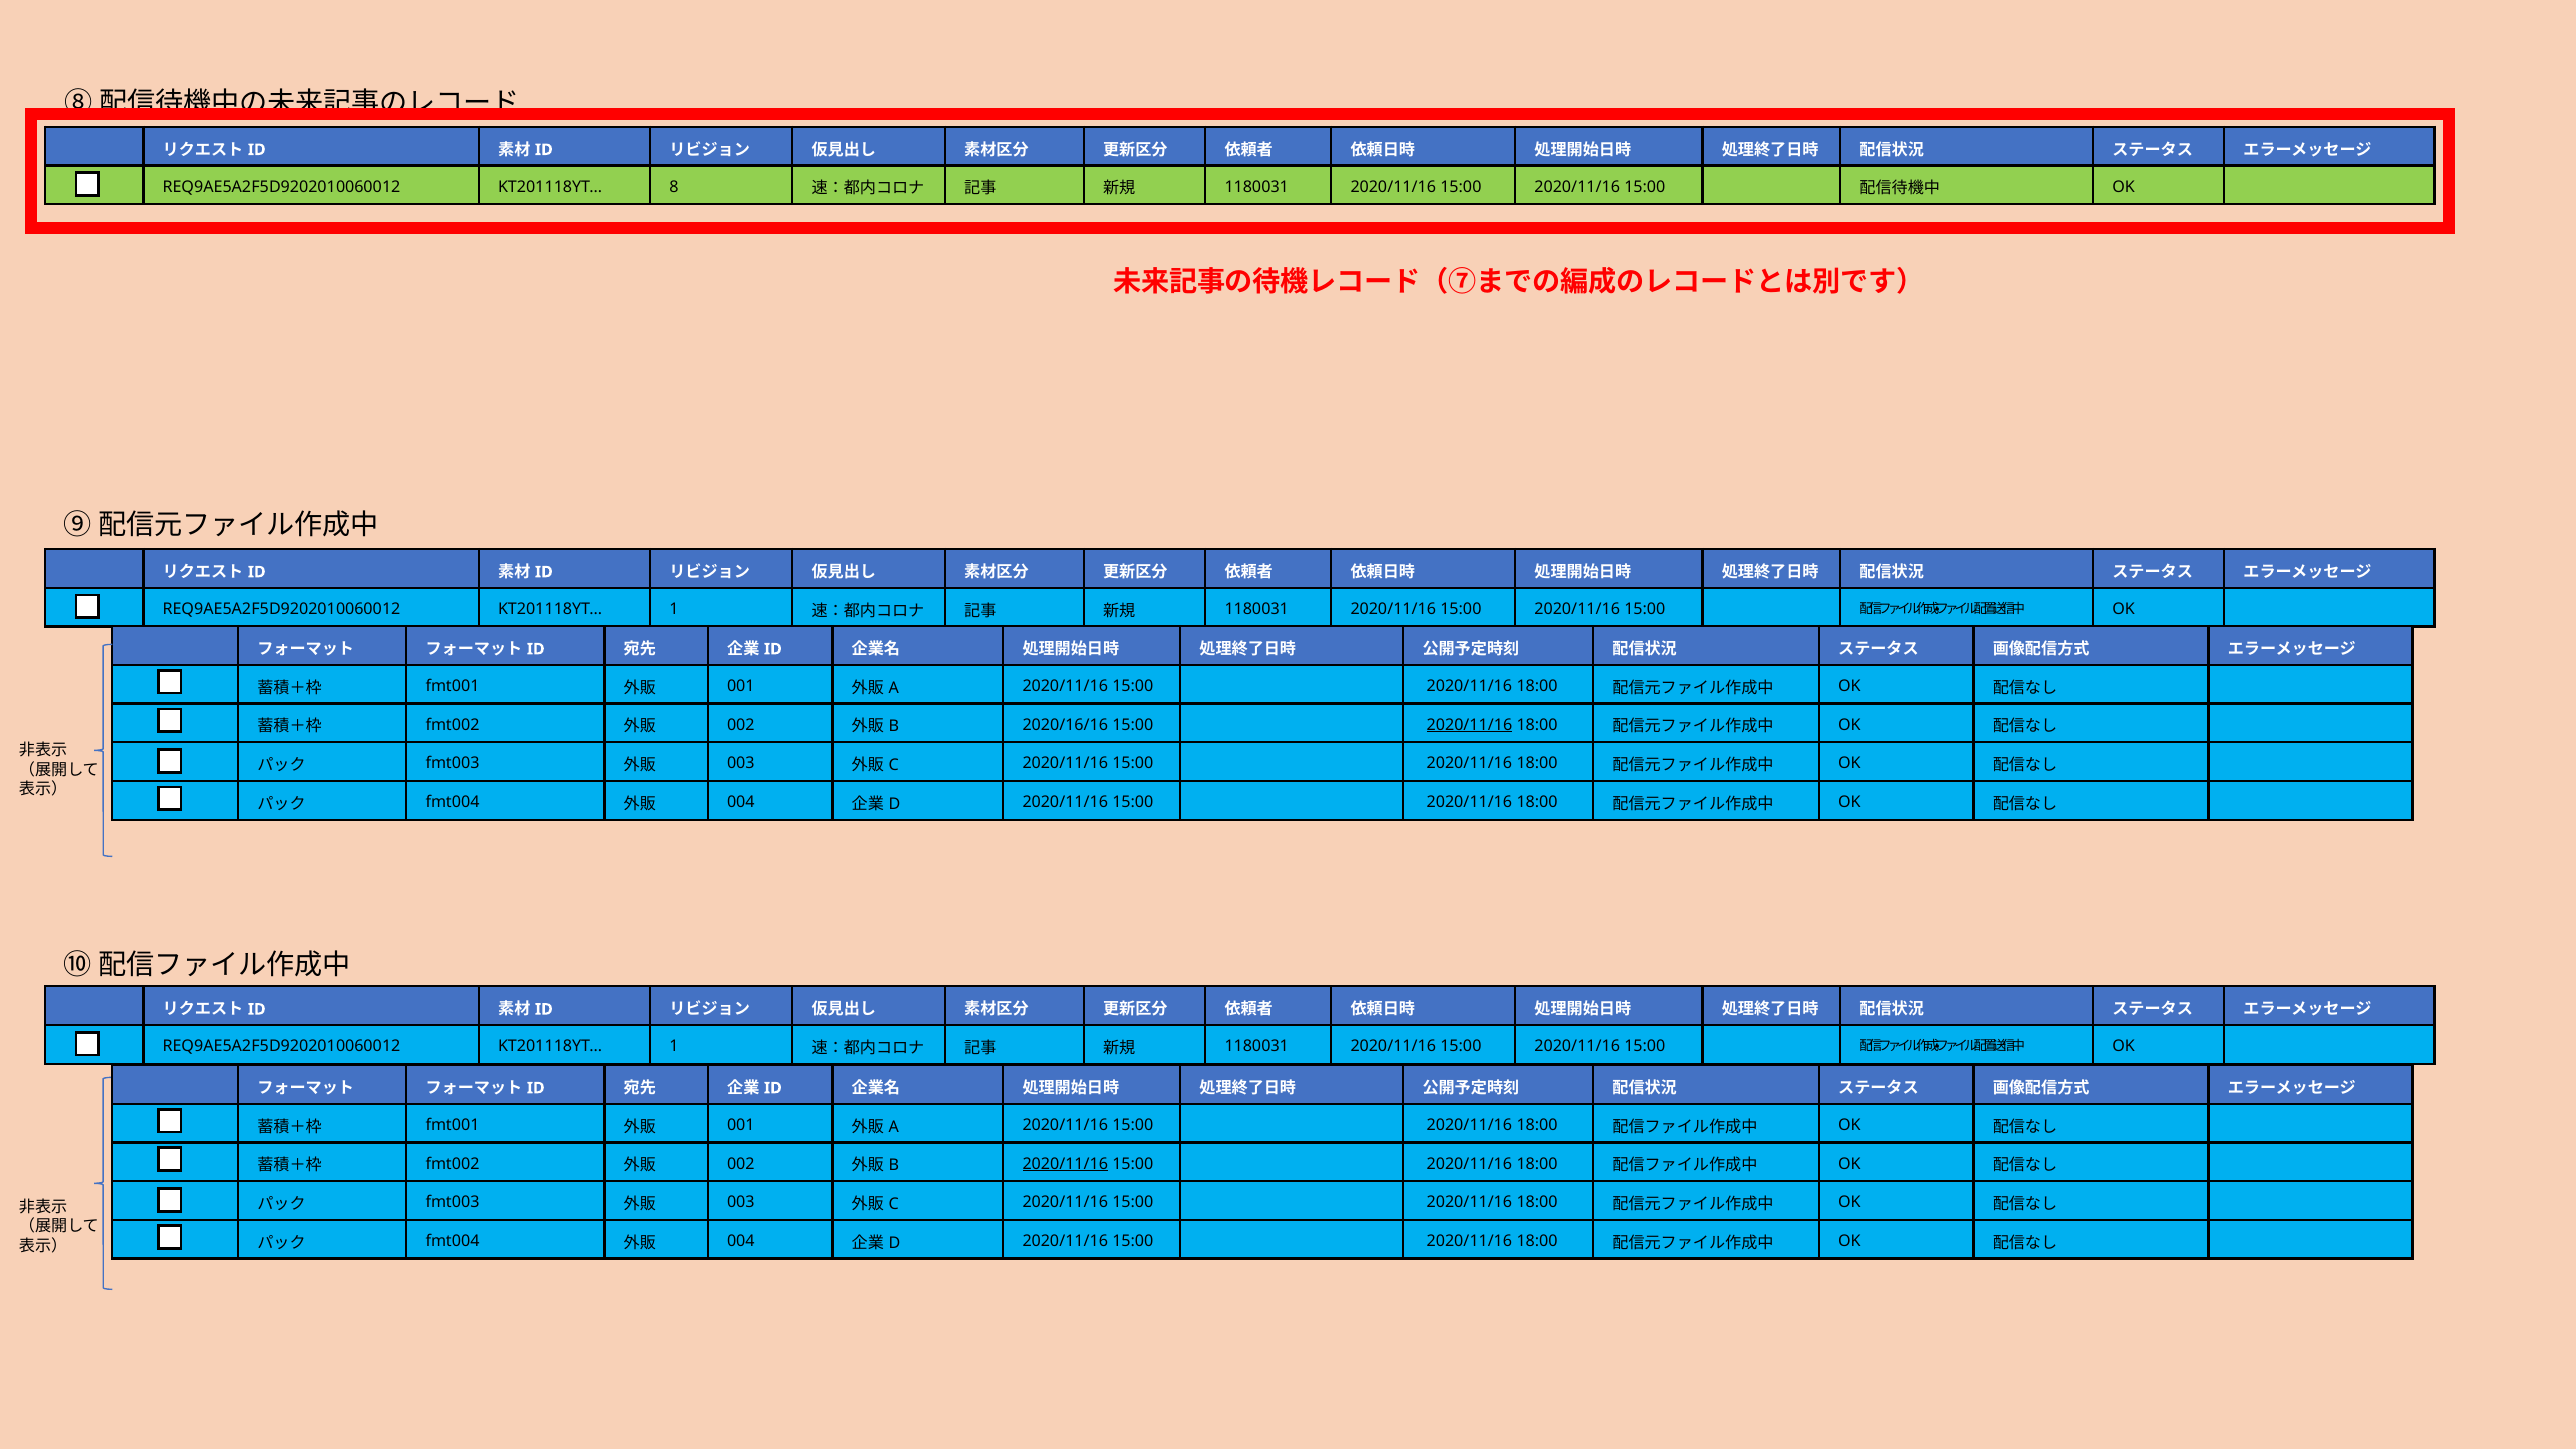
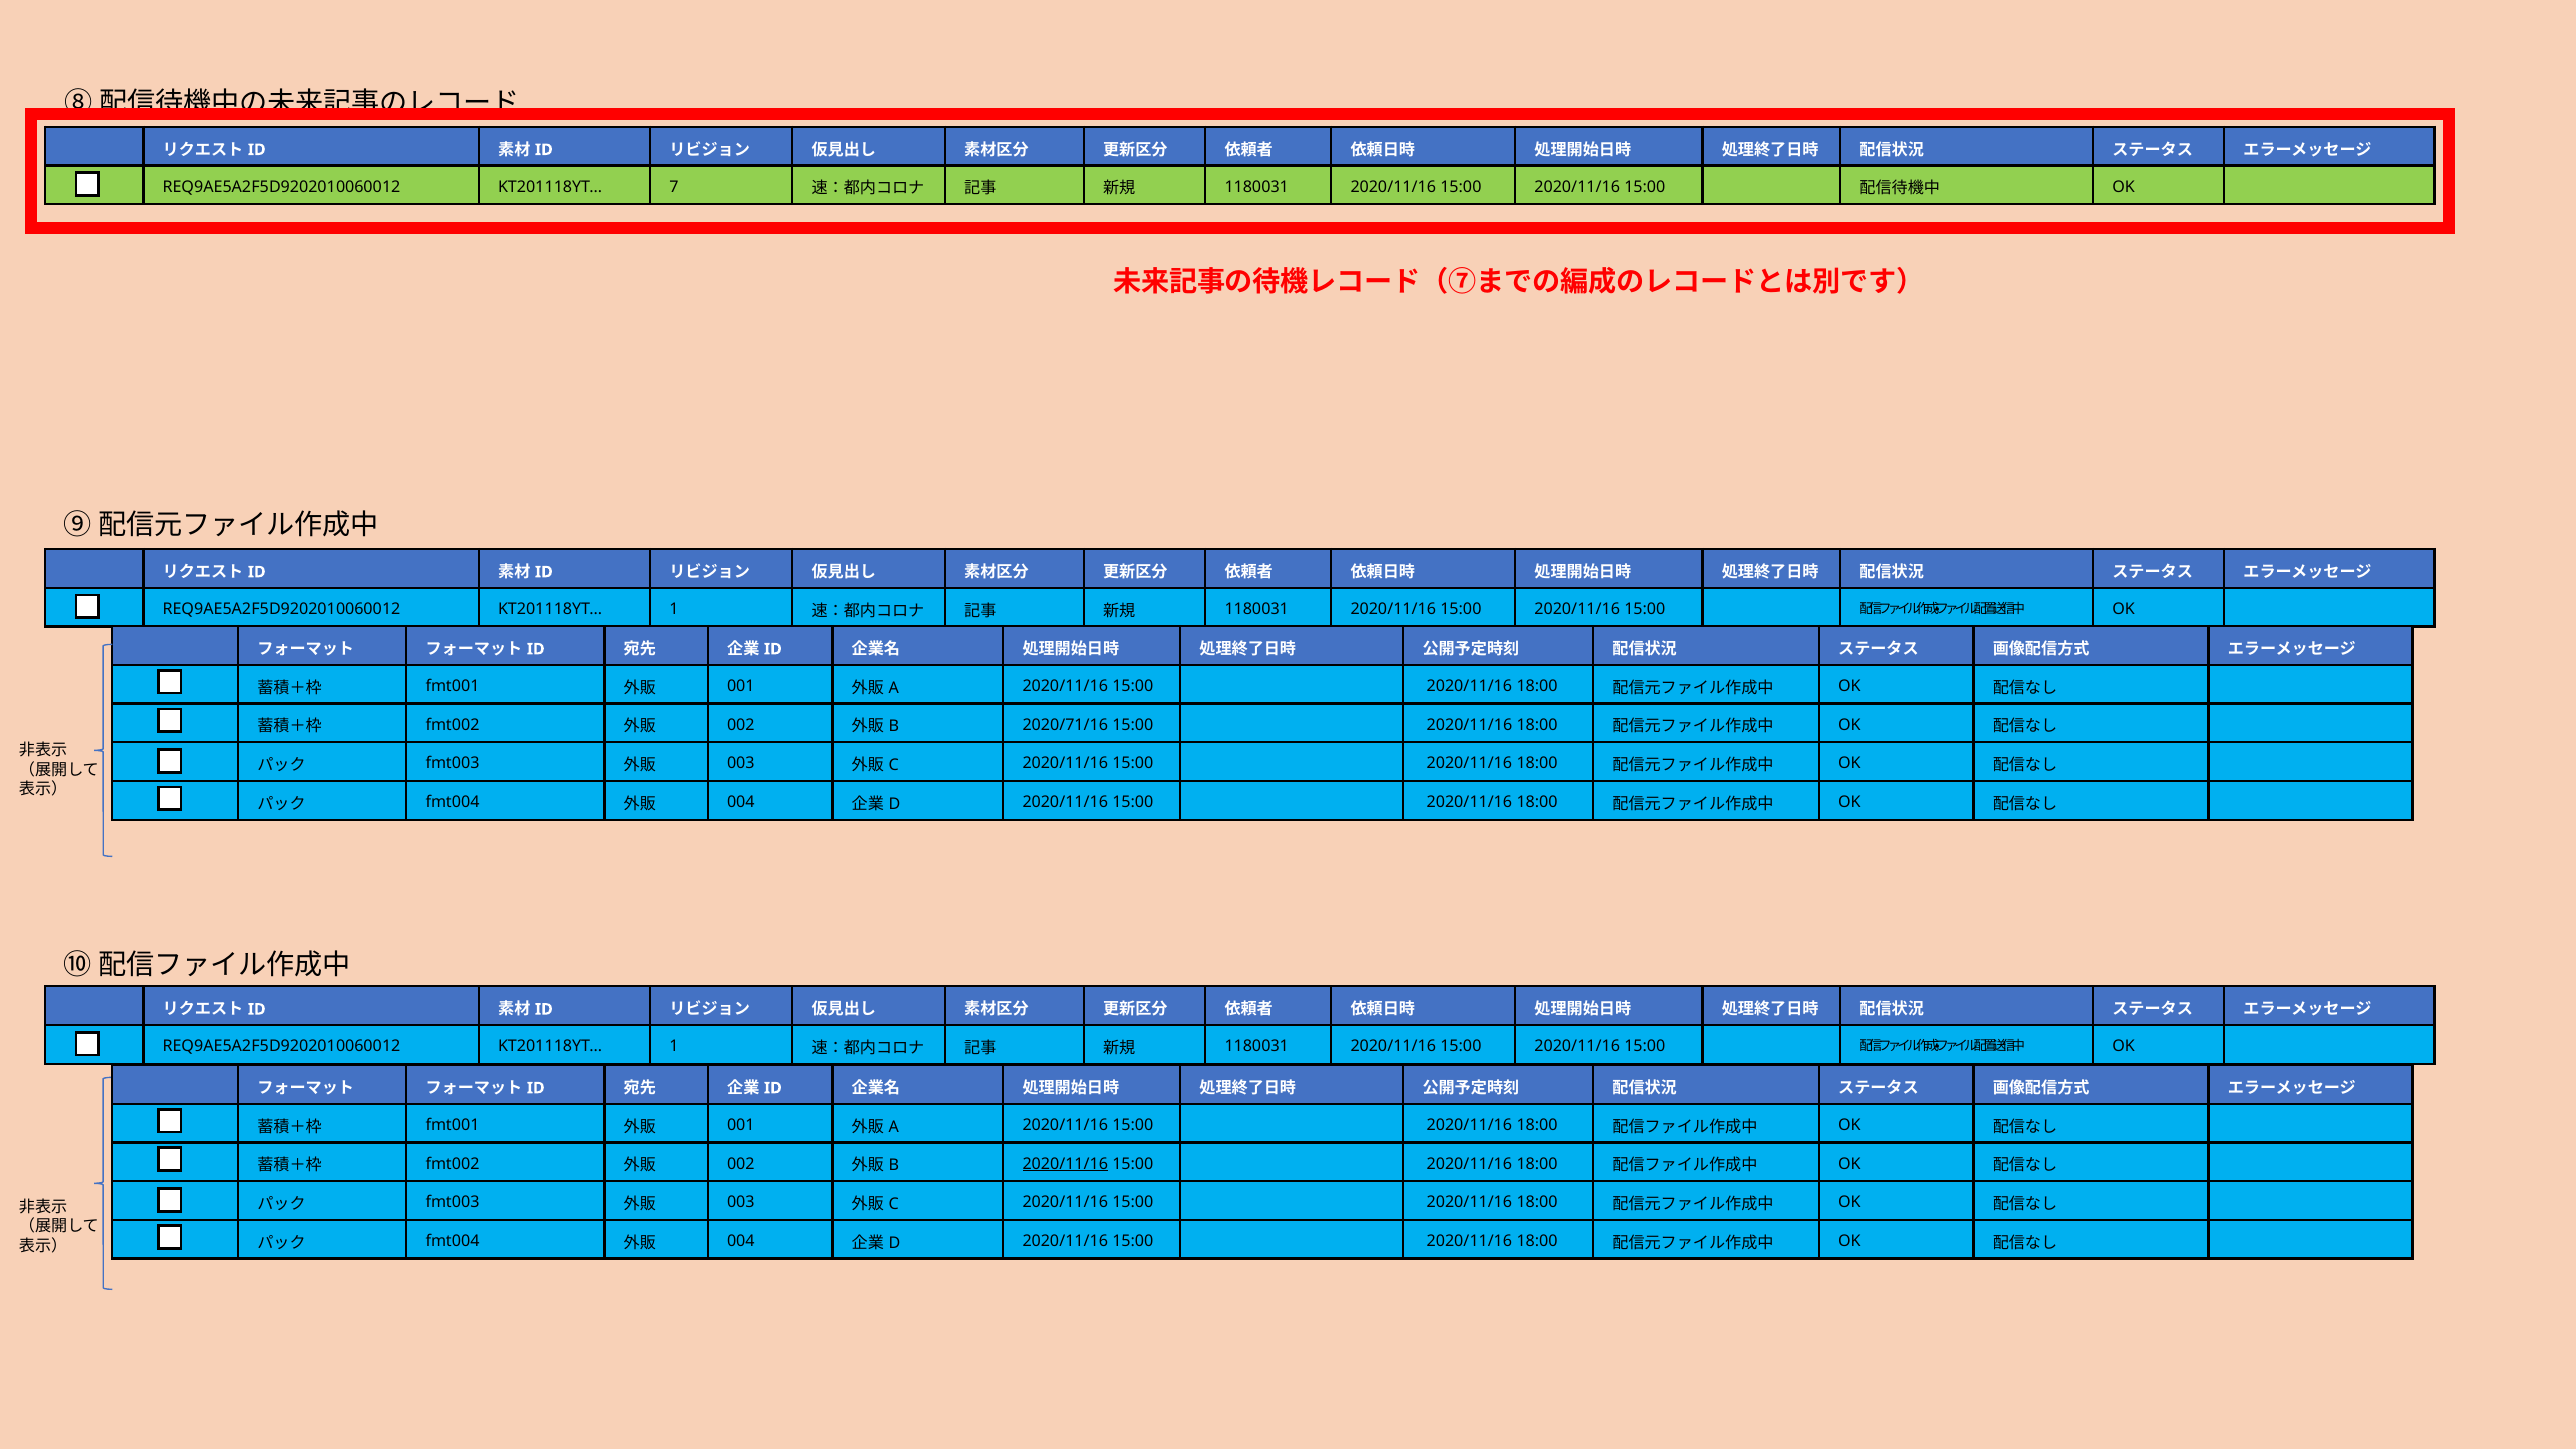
8: 8 -> 7 (674, 187)
2020/16/16: 2020/16/16 -> 2020/71/16 (1065, 725)
2020/11/16 underline: present -> none (1469, 725)
